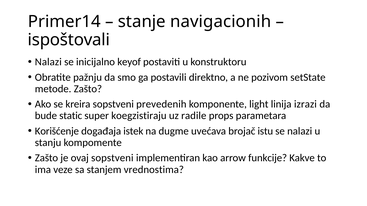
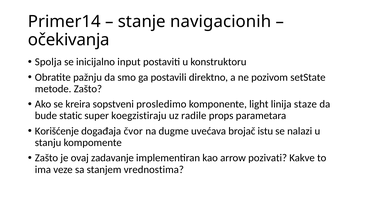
ispoštovali: ispoštovali -> očekivanja (69, 40)
Nalazi: Nalazi -> Spolja (48, 62)
keyof: keyof -> input (129, 62)
prevedenih: prevedenih -> prosledimo (161, 104)
izrazi: izrazi -> staze (305, 104)
istek: istek -> čvor (133, 131)
ovaj sopstveni: sopstveni -> zadavanje (112, 158)
funkcije: funkcije -> pozivati (268, 158)
